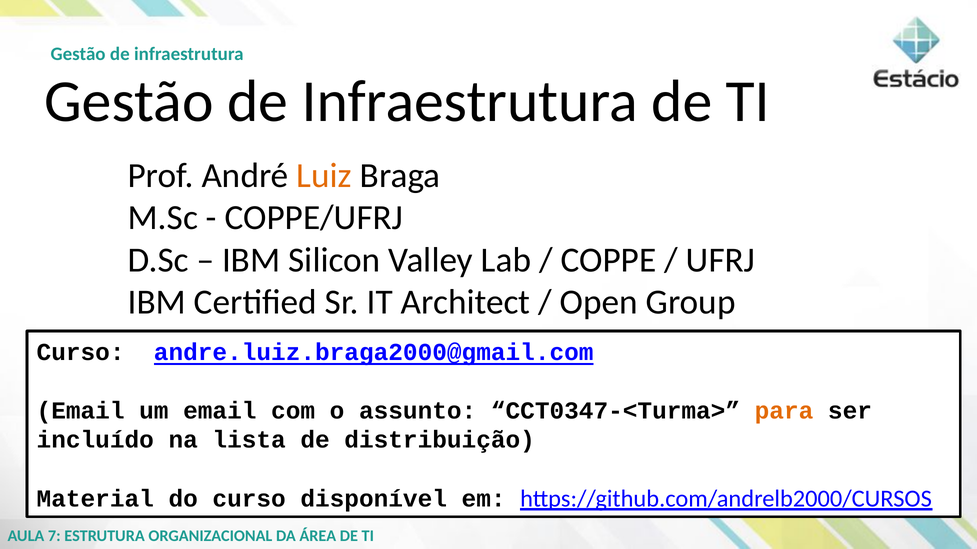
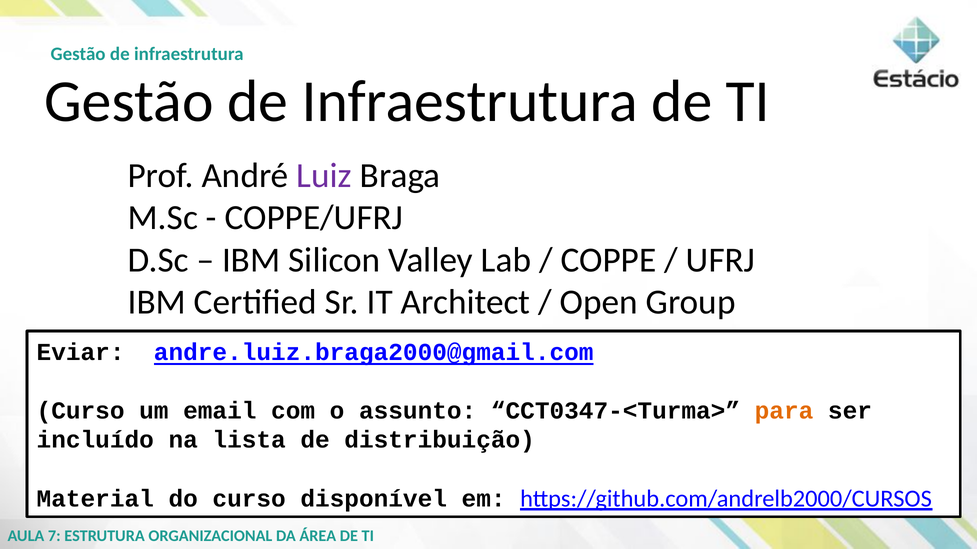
Luiz colour: orange -> purple (324, 176)
Curso: Curso -> Eviar (81, 352)
Email: Email -> Curso (81, 411)
